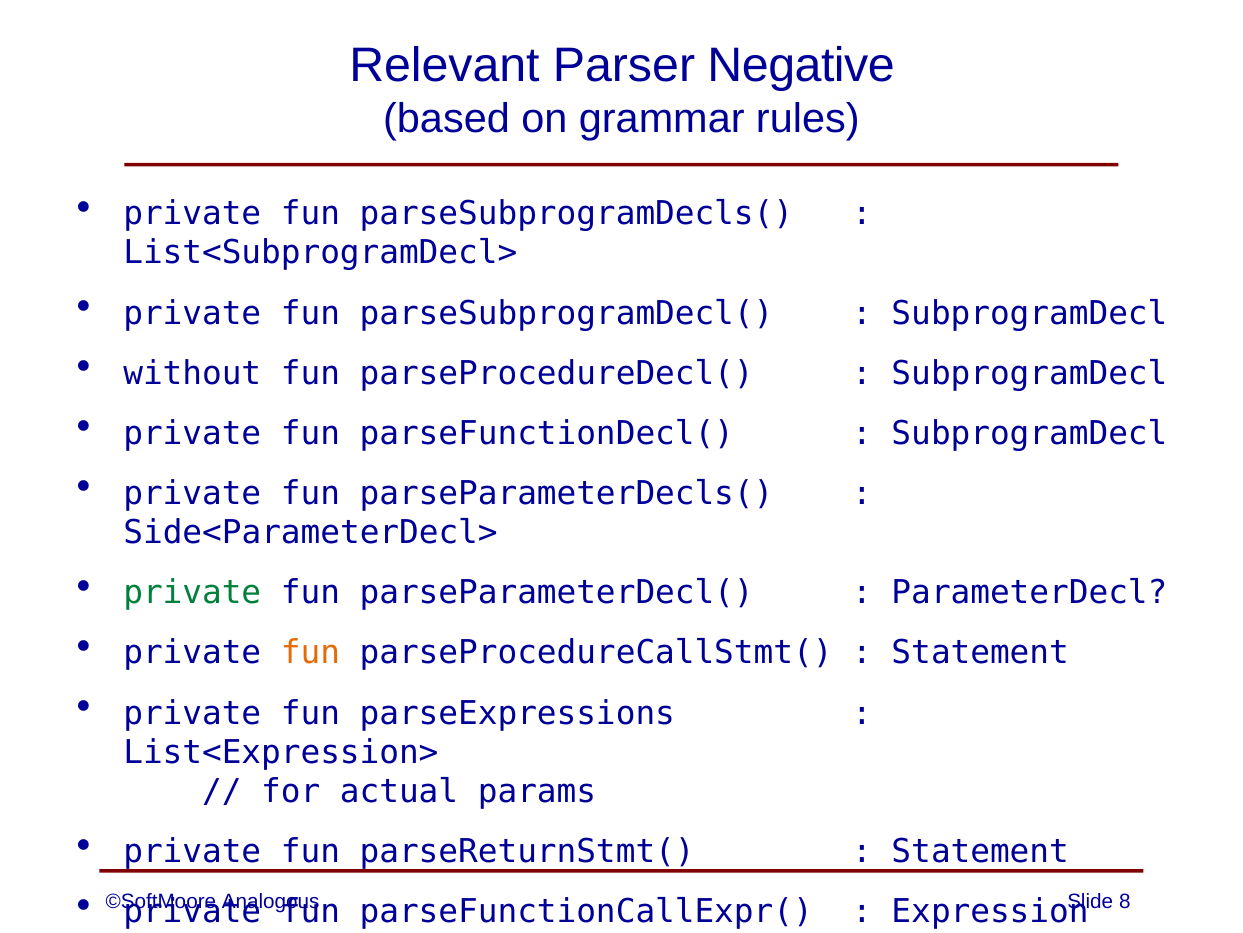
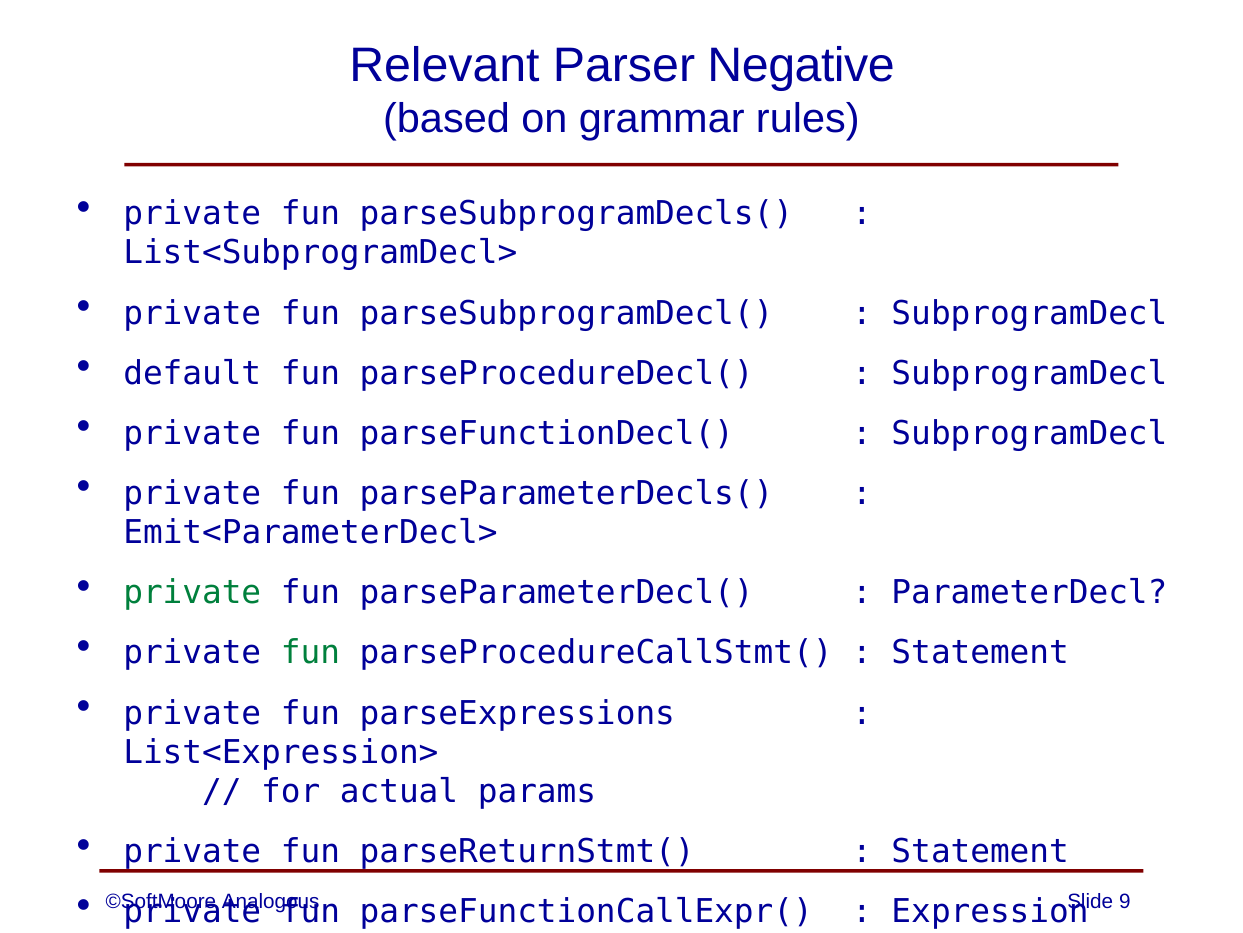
without: without -> default (192, 373)
Side<ParameterDecl>: Side<ParameterDecl> -> Emit<ParameterDecl> (311, 532)
fun colour: orange -> green (310, 653)
8: 8 -> 9 (1125, 901)
